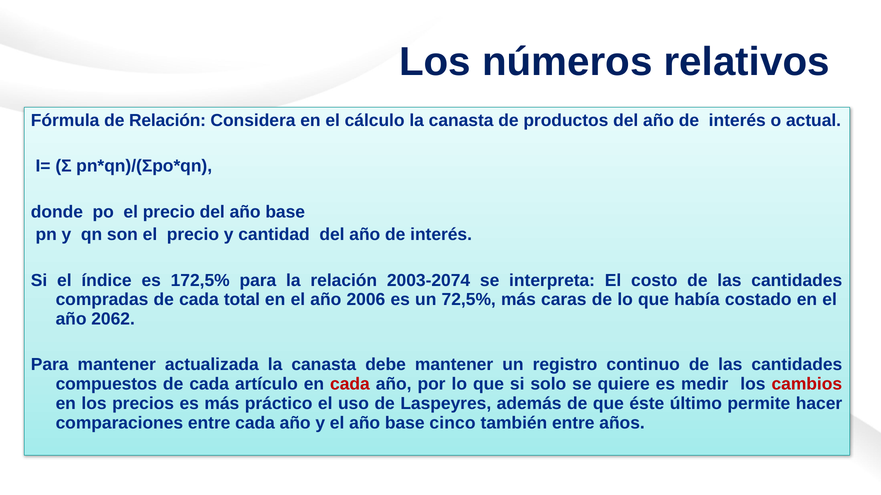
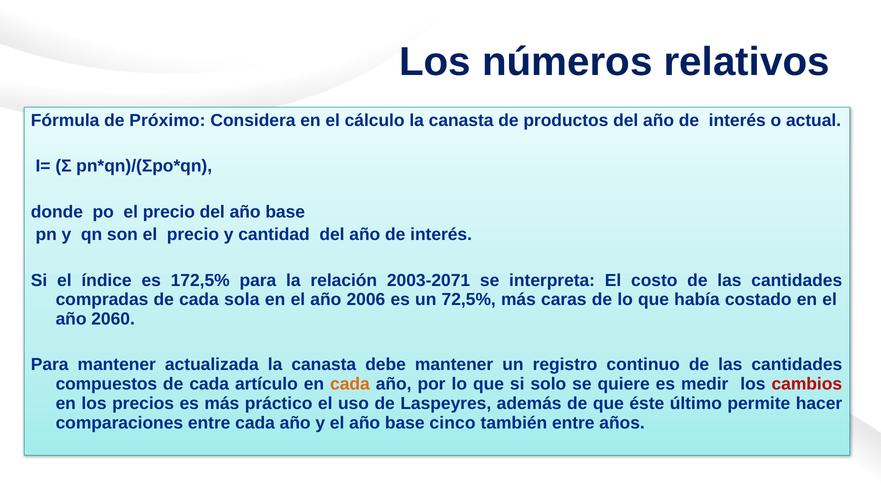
de Relación: Relación -> Próximo (167, 121)
2003-2074: 2003-2074 -> 2003-2071 (429, 281)
total: total -> sola (242, 300)
2062: 2062 -> 2060 (113, 319)
cada colour: red -> orange (350, 385)
